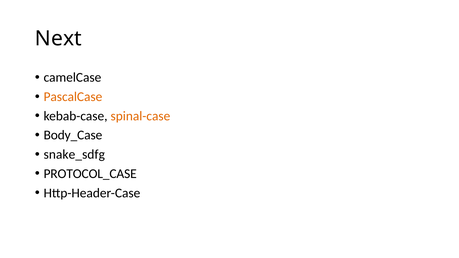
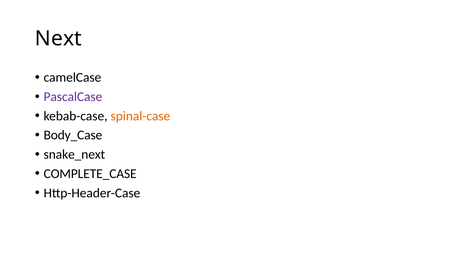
PascalCase colour: orange -> purple (73, 97)
snake_sdfg: snake_sdfg -> snake_next (74, 155)
PROTOCOL_CASE: PROTOCOL_CASE -> COMPLETE_CASE (90, 174)
